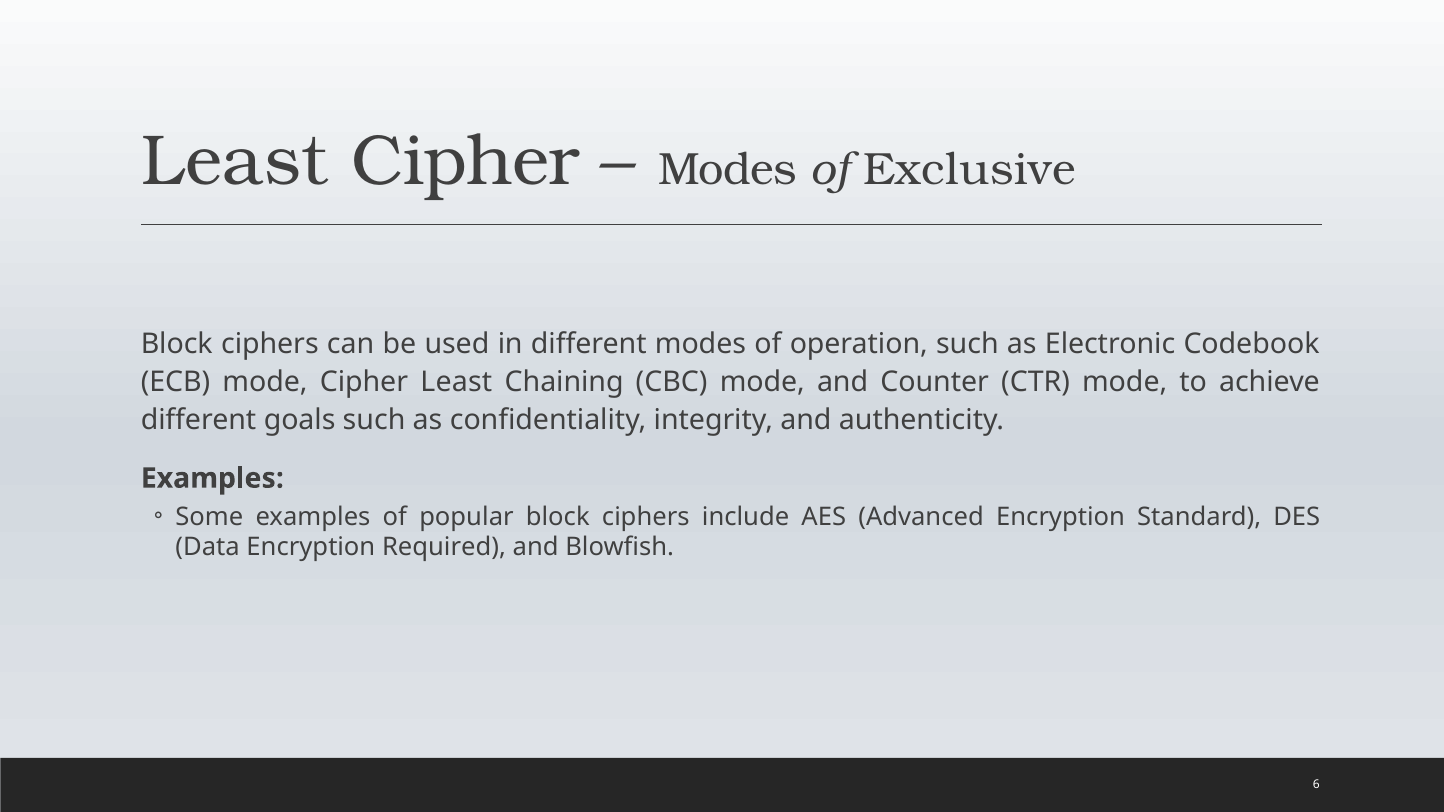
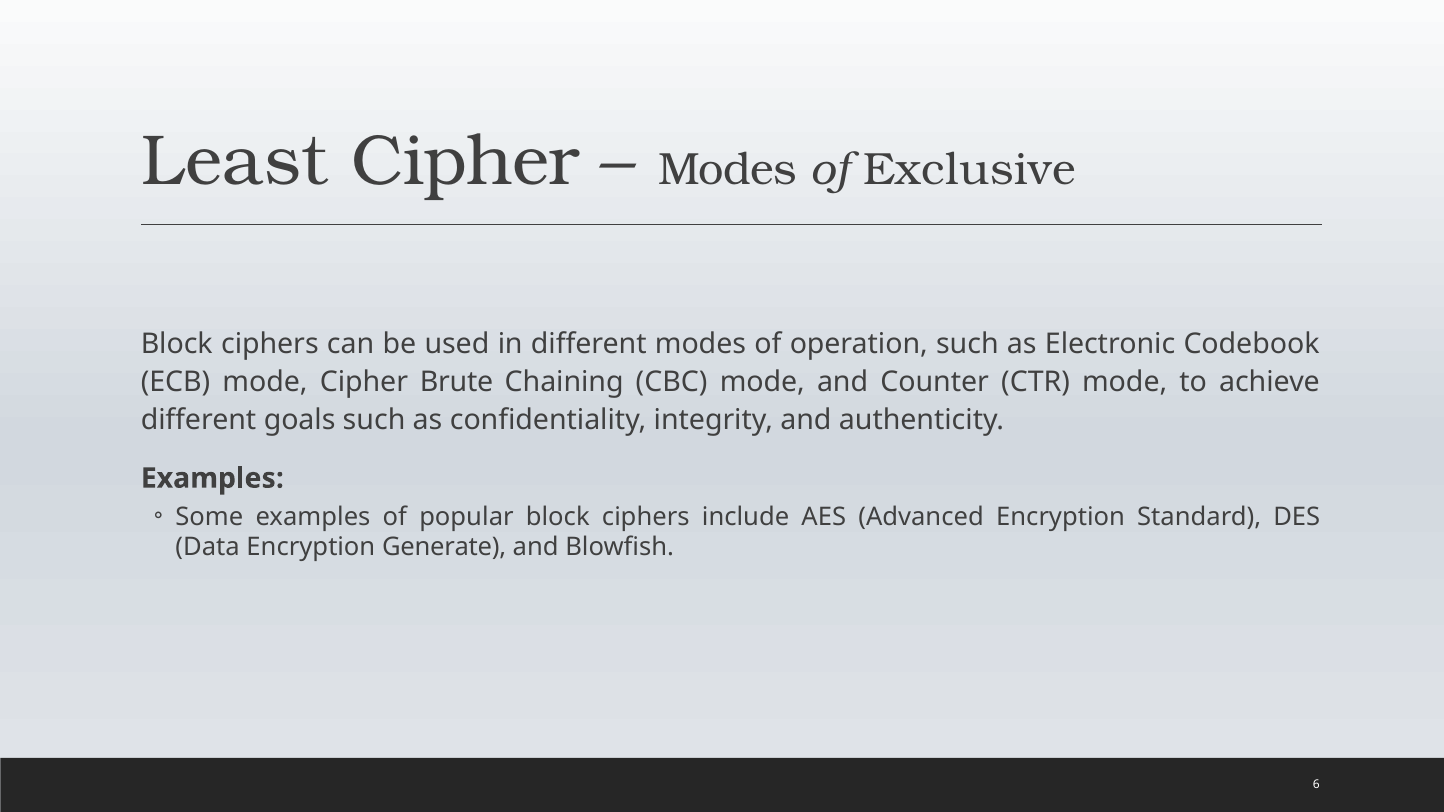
Cipher Least: Least -> Brute (457, 382)
Required: Required -> Generate (444, 548)
